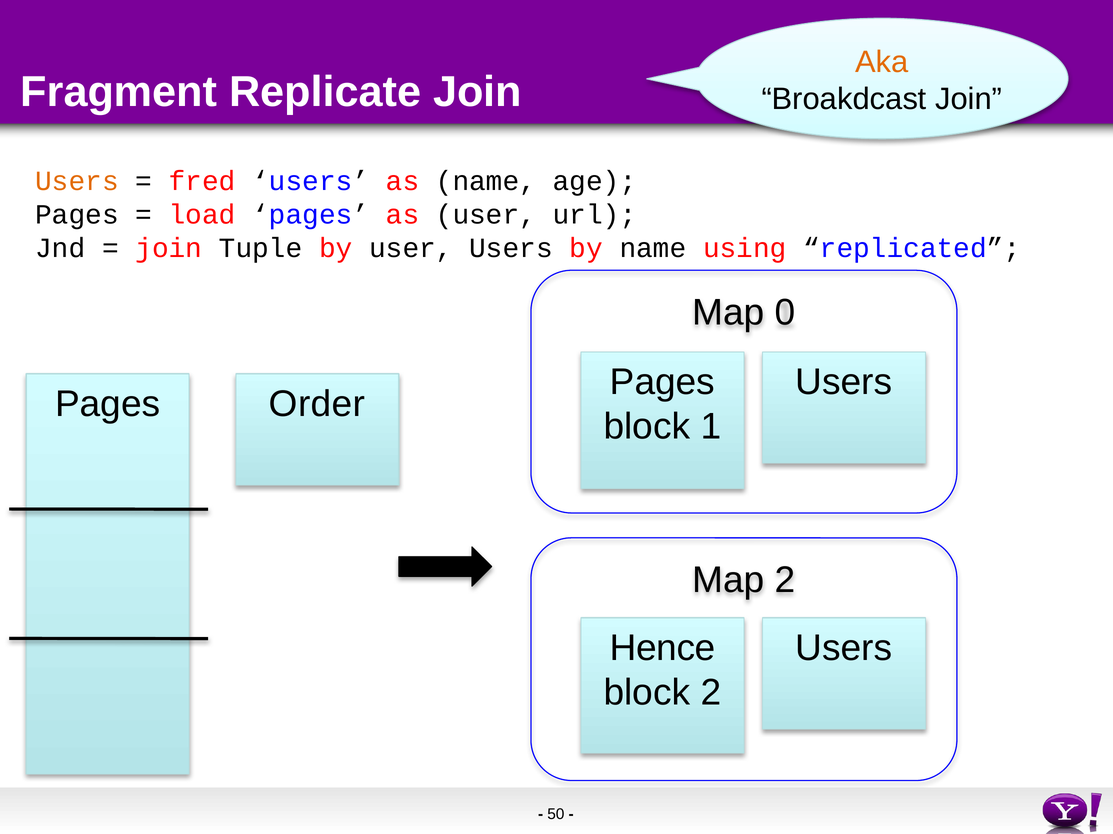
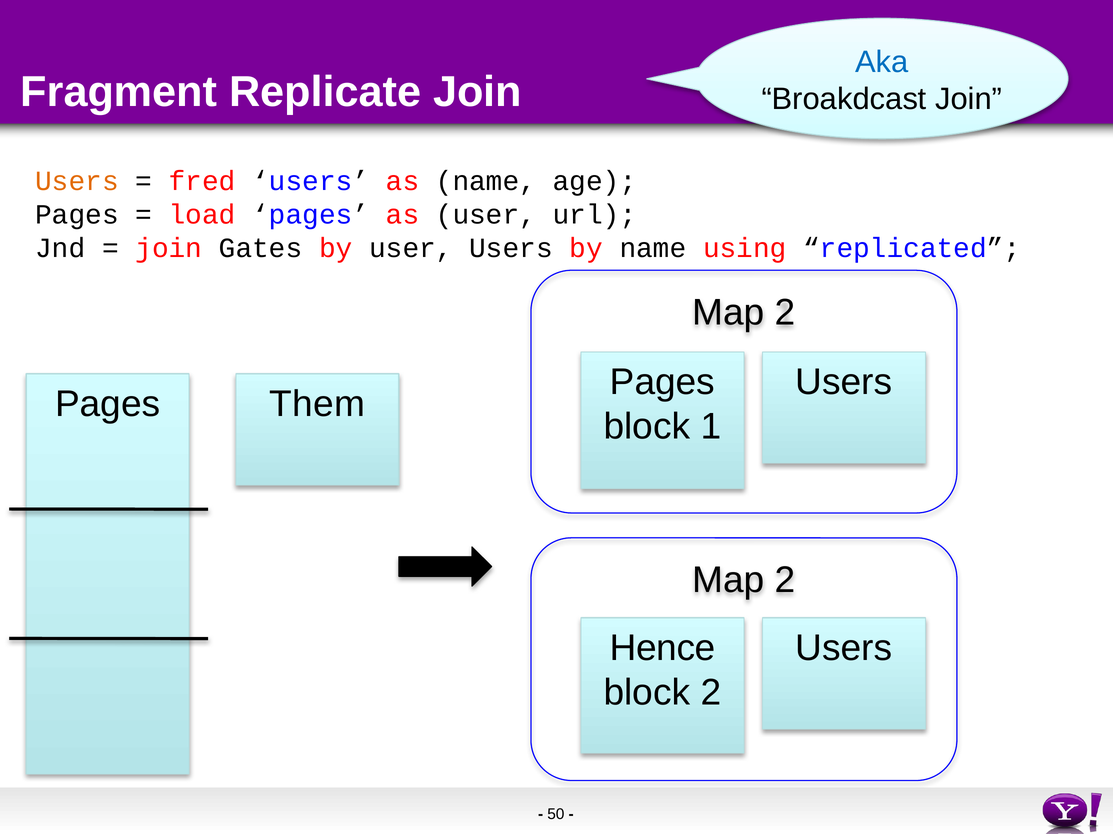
Aka colour: orange -> blue (882, 62)
Tuple: Tuple -> Gates (261, 248)
0: 0 -> 2 (785, 313)
Order: Order -> Them (317, 404)
